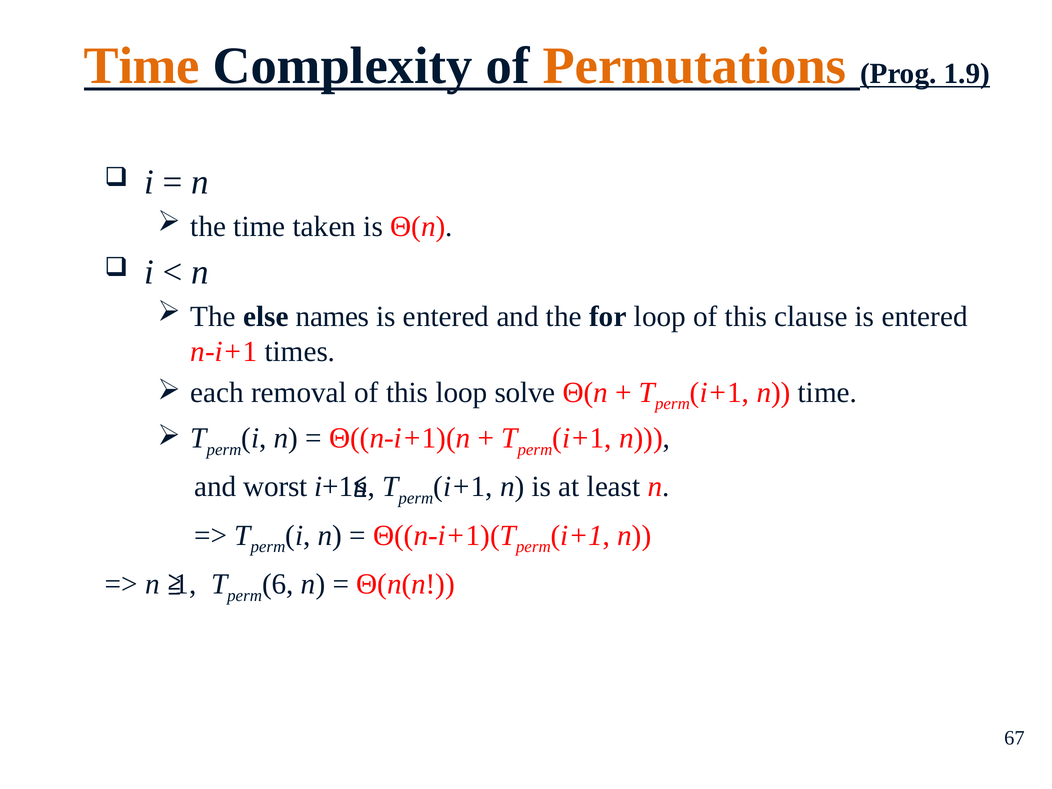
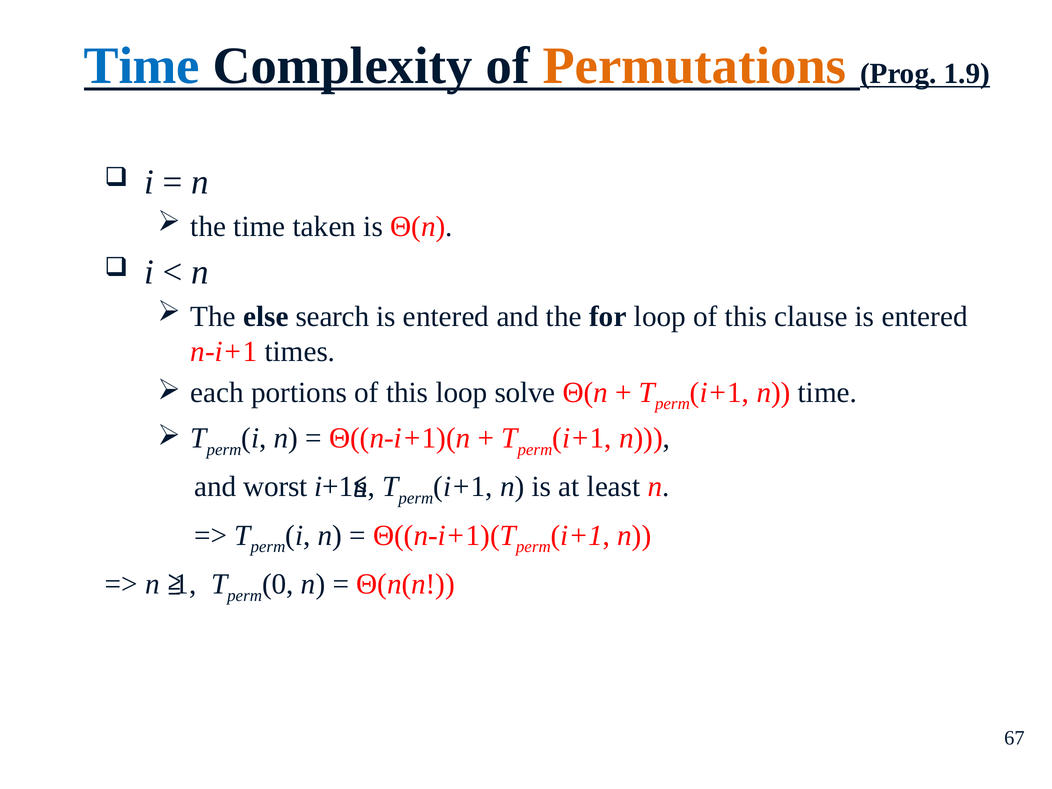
Time colour: orange -> blue (142, 66)
names: names -> search (332, 316)
removal: removal -> portions (299, 392)
6: 6 -> 0 (278, 584)
